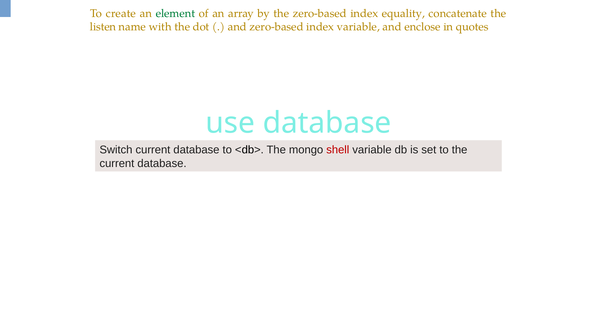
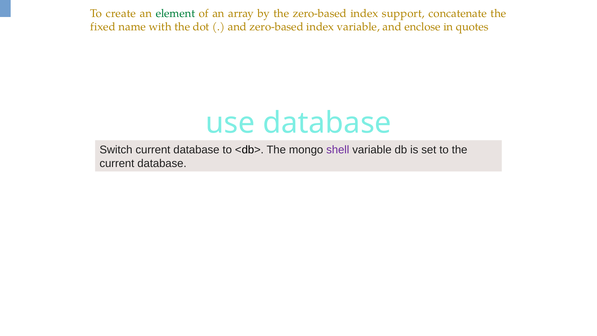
equality: equality -> support (403, 13)
listen: listen -> fixed (103, 27)
shell colour: red -> purple (338, 150)
